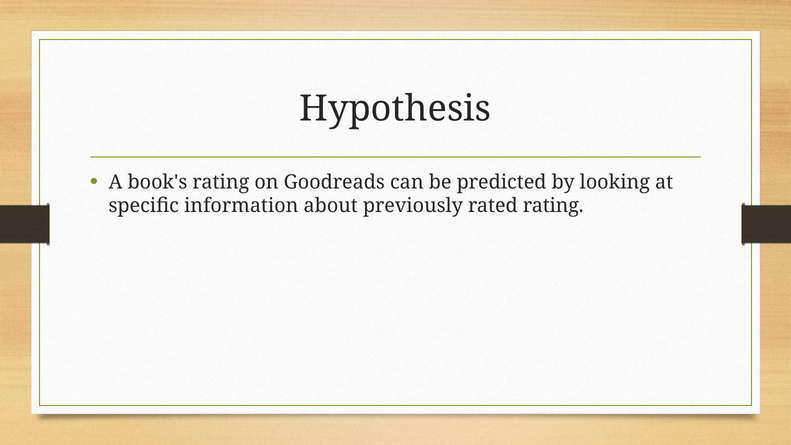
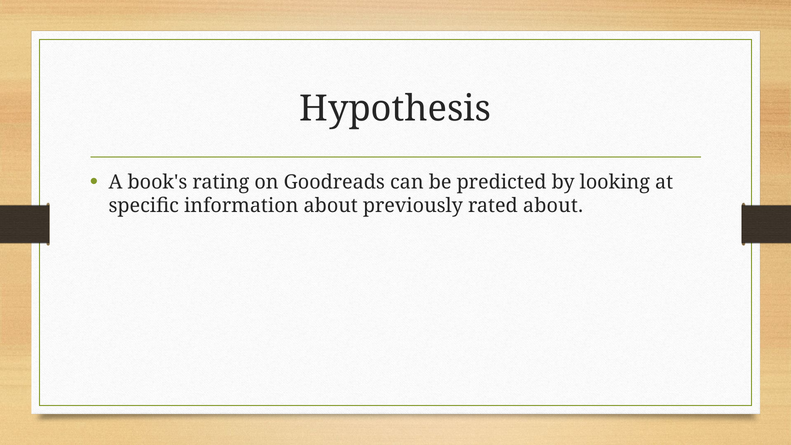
rated rating: rating -> about (553, 206)
